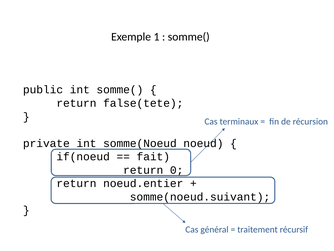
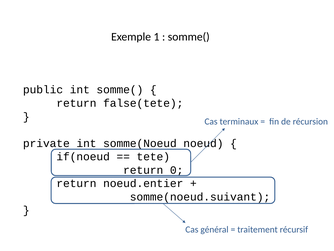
fait: fait -> tete (153, 156)
